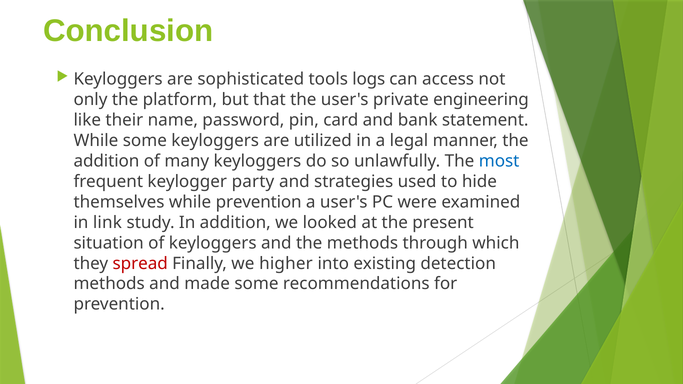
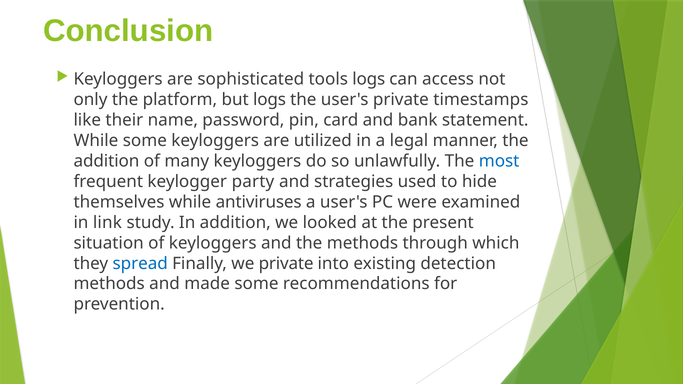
but that: that -> logs (270, 100)
engineering: engineering -> timestamps (481, 100)
while prevention: prevention -> antiviruses (259, 202)
spread colour: red -> blue (140, 263)
we higher: higher -> private (286, 263)
